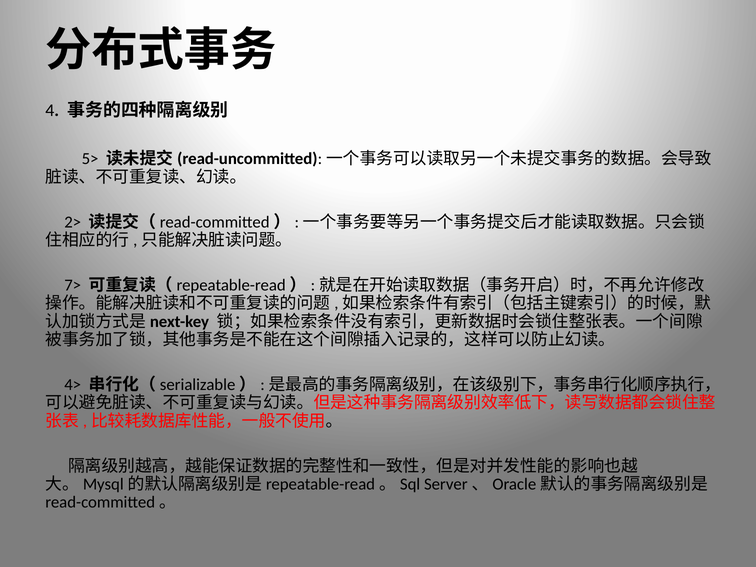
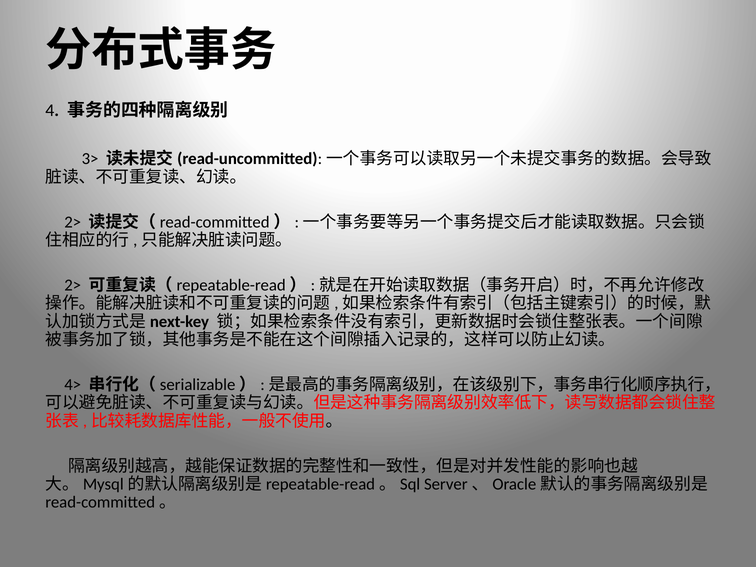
5>: 5> -> 3> (90, 159)
7>: 7> -> 2> (73, 285)
